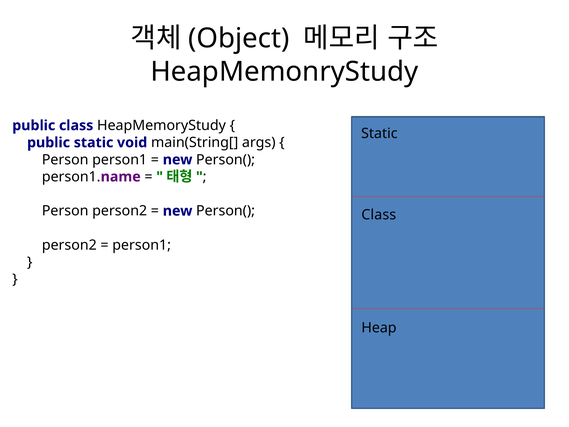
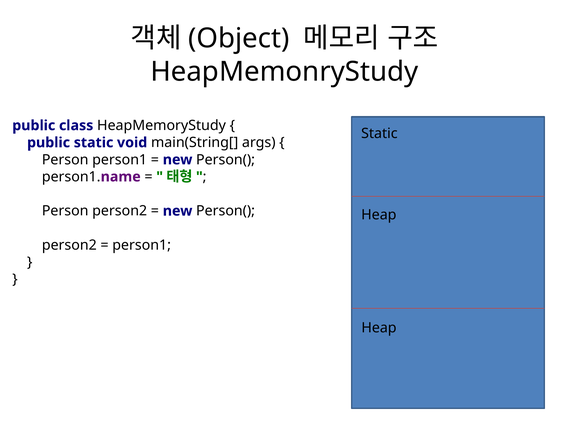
Class: Class -> Heap (379, 215)
